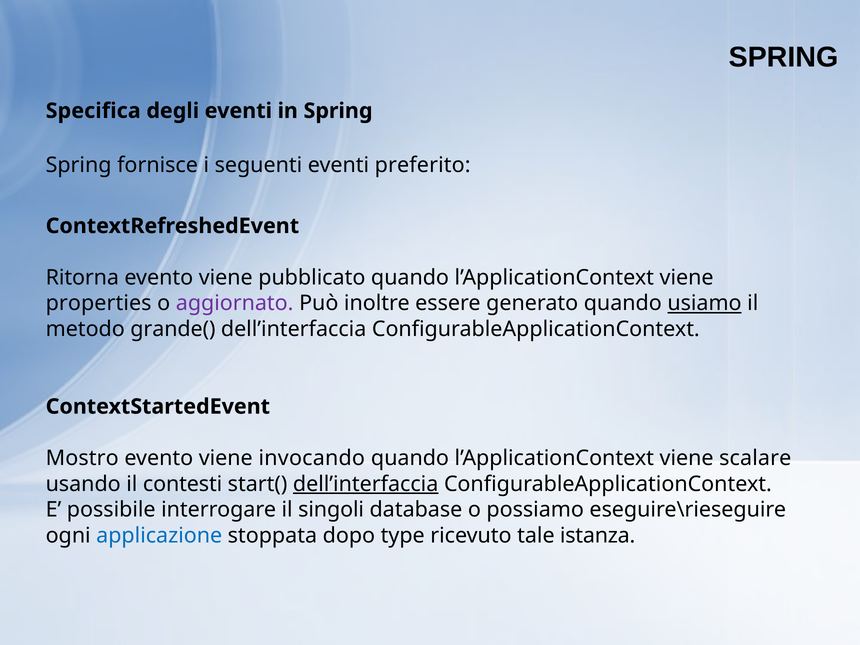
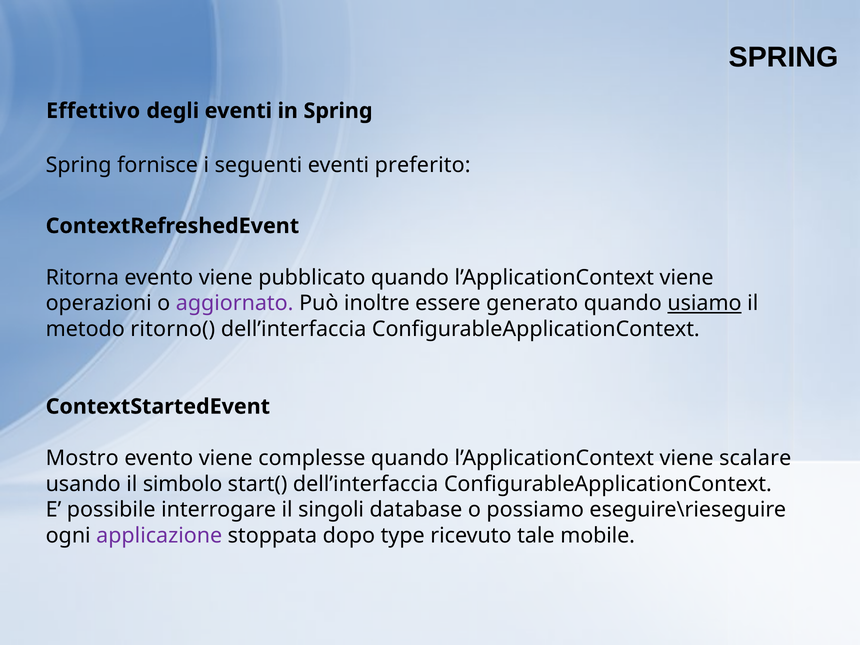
Specifica: Specifica -> Effettivo (93, 111)
properties: properties -> operazioni (99, 303)
grande(: grande( -> ritorno( (173, 329)
invocando: invocando -> complesse (312, 458)
contesti: contesti -> simbolo (183, 484)
dell’interfaccia underline: present -> none (366, 484)
applicazione colour: blue -> purple (159, 536)
istanza: istanza -> mobile (598, 536)
